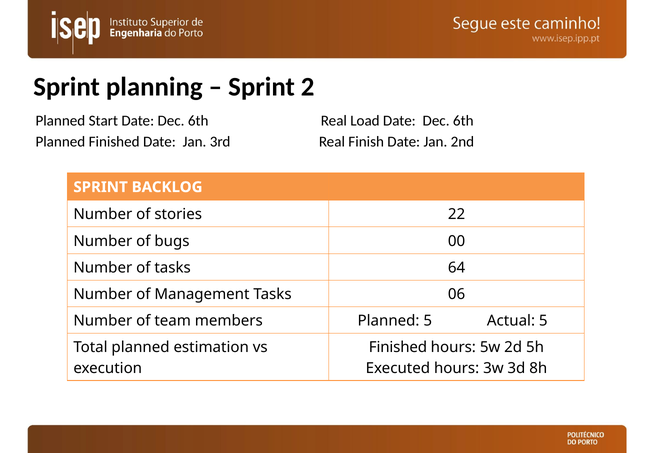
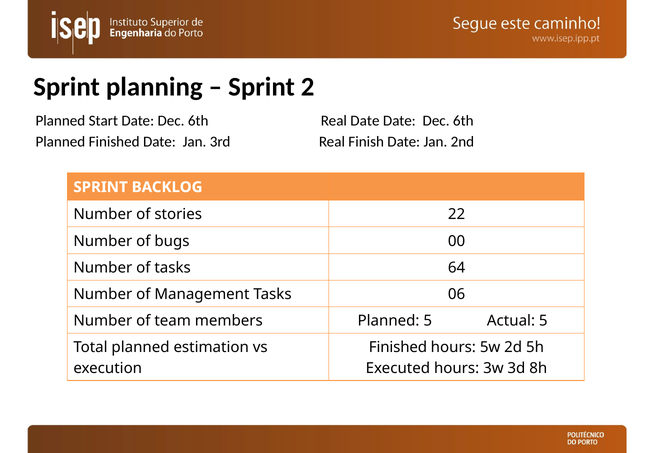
Real Load: Load -> Date (365, 120)
